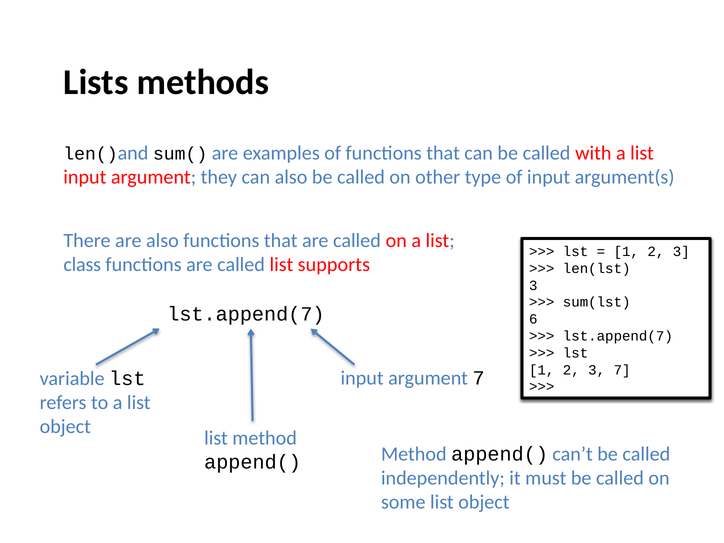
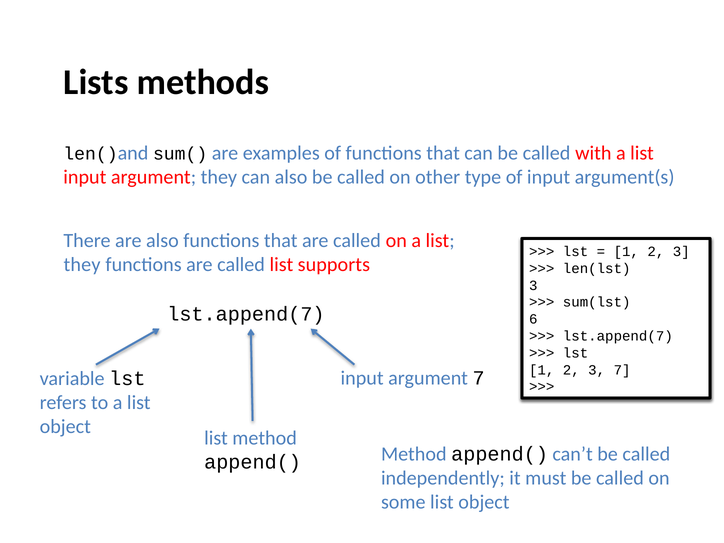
class: class -> they (82, 265)
